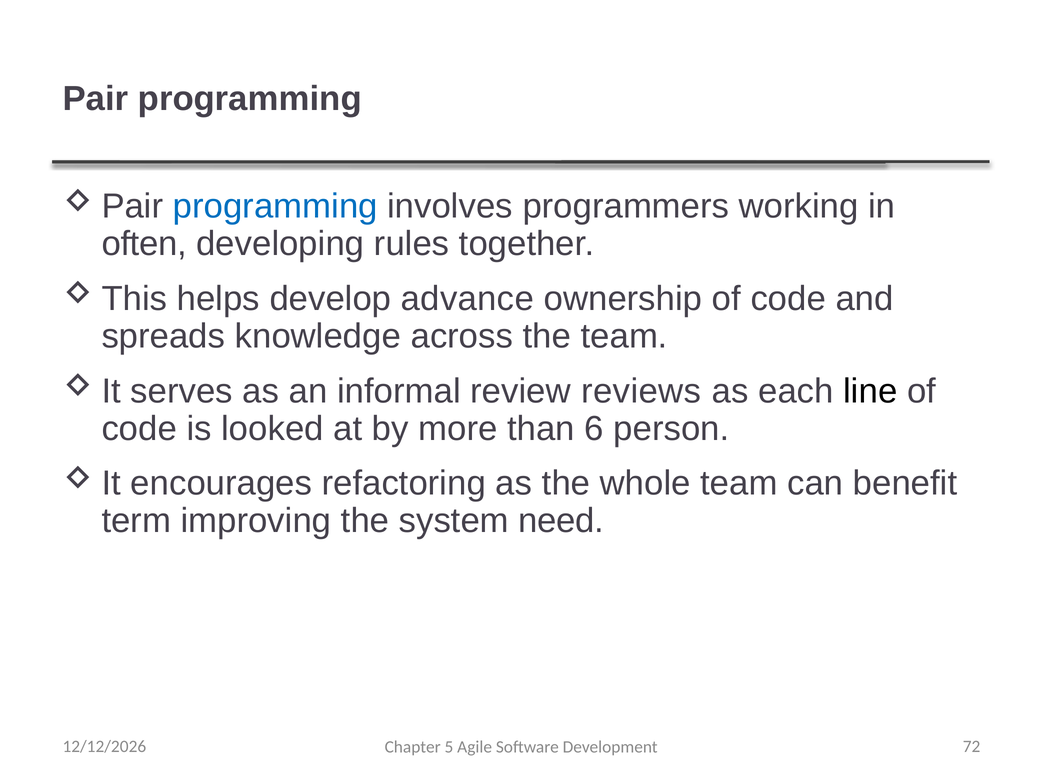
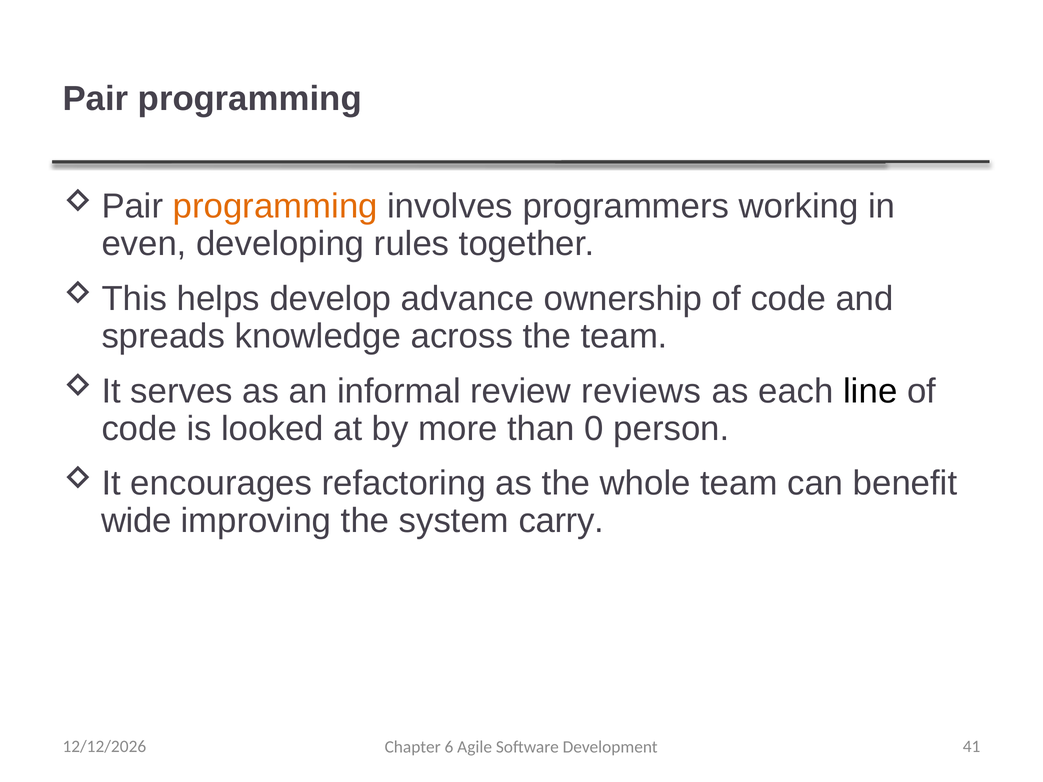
programming colour: blue -> orange (275, 206)
often: often -> even (144, 244)
6: 6 -> 0 (594, 429)
term: term -> wide (136, 521)
need: need -> carry (561, 521)
5: 5 -> 6 (449, 747)
72: 72 -> 41 (972, 747)
